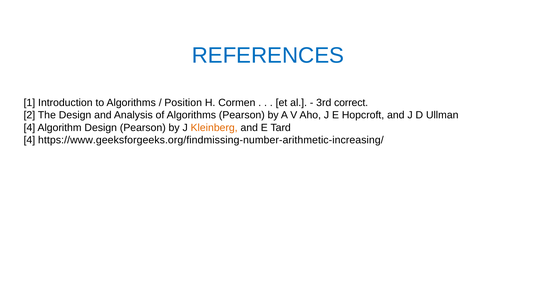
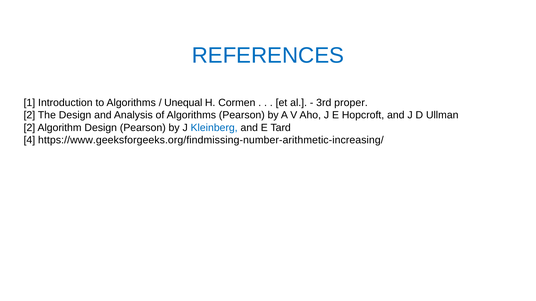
Position: Position -> Unequal (183, 103)
correct: correct -> proper (351, 103)
4: 4 -> 2 (29, 128)
Kleinberg colour: orange -> blue (214, 128)
